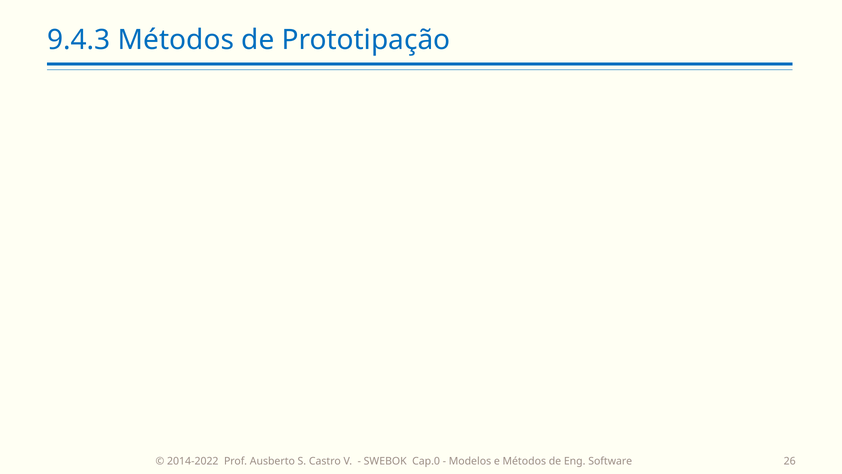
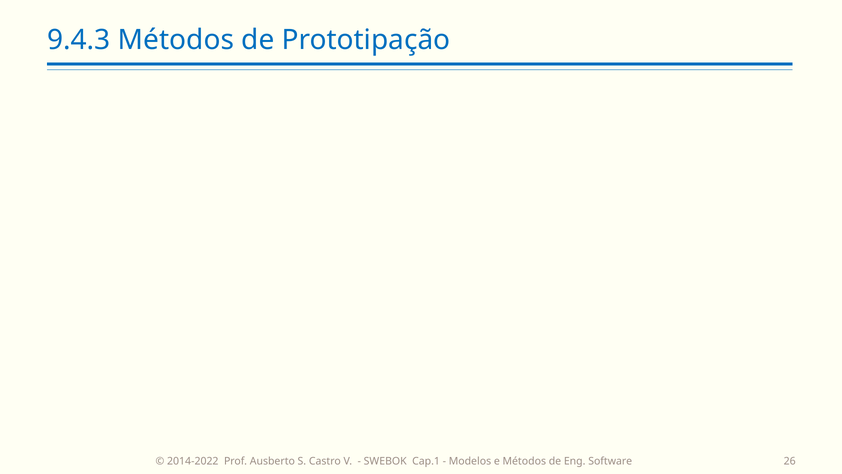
Cap.0: Cap.0 -> Cap.1 (426, 461)
